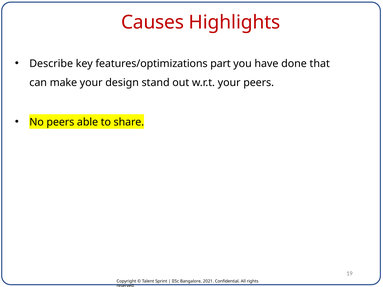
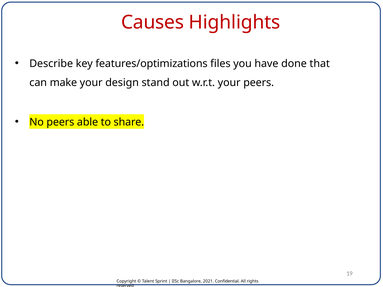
part: part -> files (220, 64)
